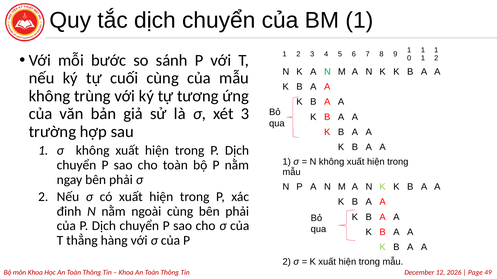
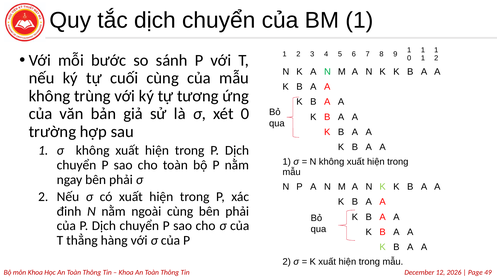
xét 3: 3 -> 0 (245, 114)
